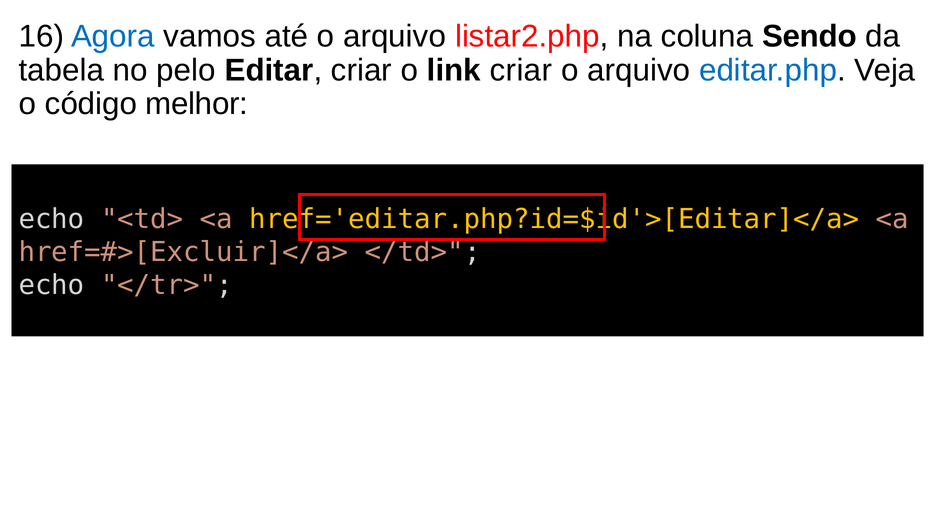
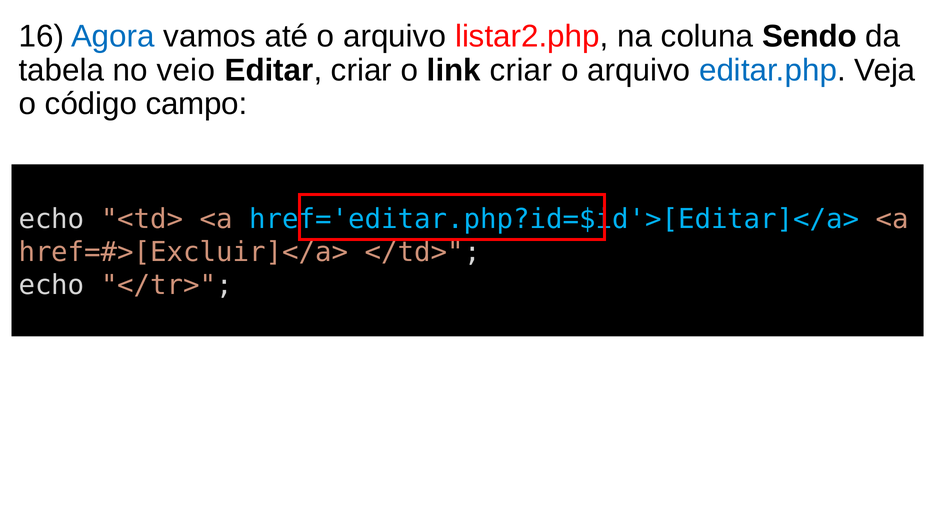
pelo: pelo -> veio (186, 70)
melhor: melhor -> campo (197, 104)
href='editar.php?id=$id'>[Editar]</a> colour: yellow -> light blue (554, 219)
